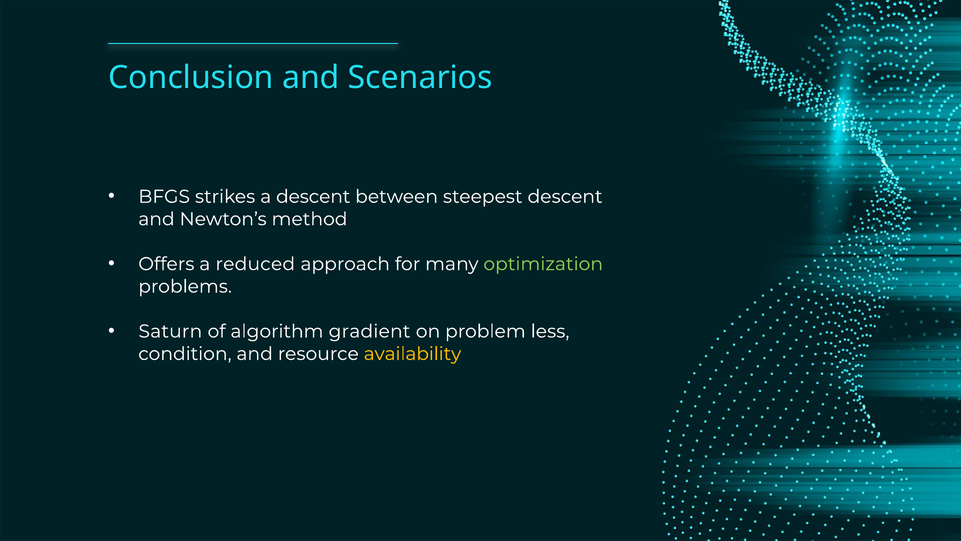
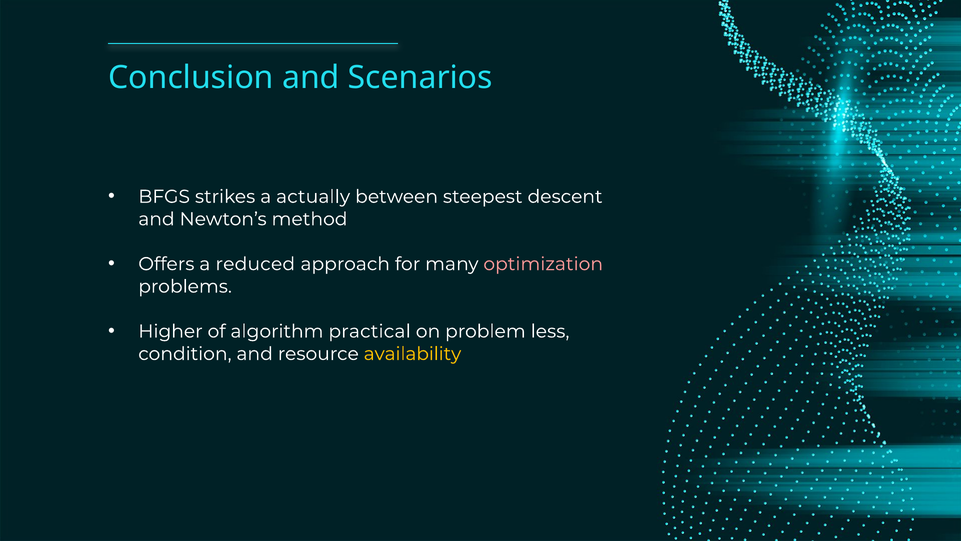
a descent: descent -> actually (313, 197)
optimization colour: light green -> pink (543, 264)
Saturn: Saturn -> Higher (170, 331)
gradient: gradient -> practical (370, 331)
